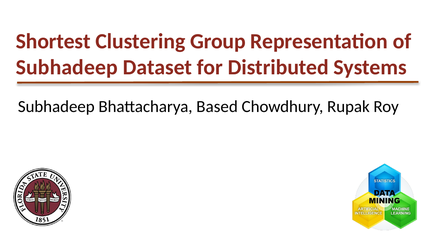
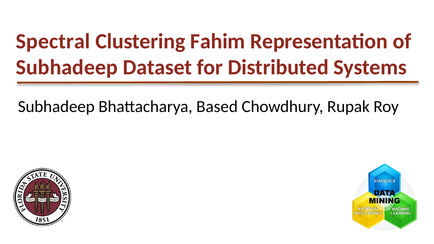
Shortest: Shortest -> Spectral (53, 41)
Group: Group -> Fahim (218, 41)
